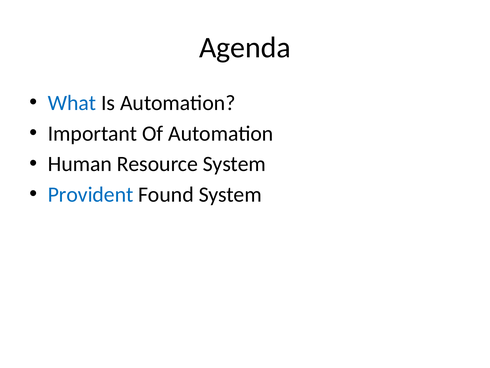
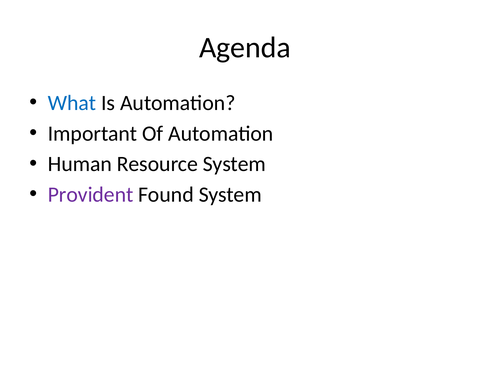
Provident colour: blue -> purple (91, 194)
